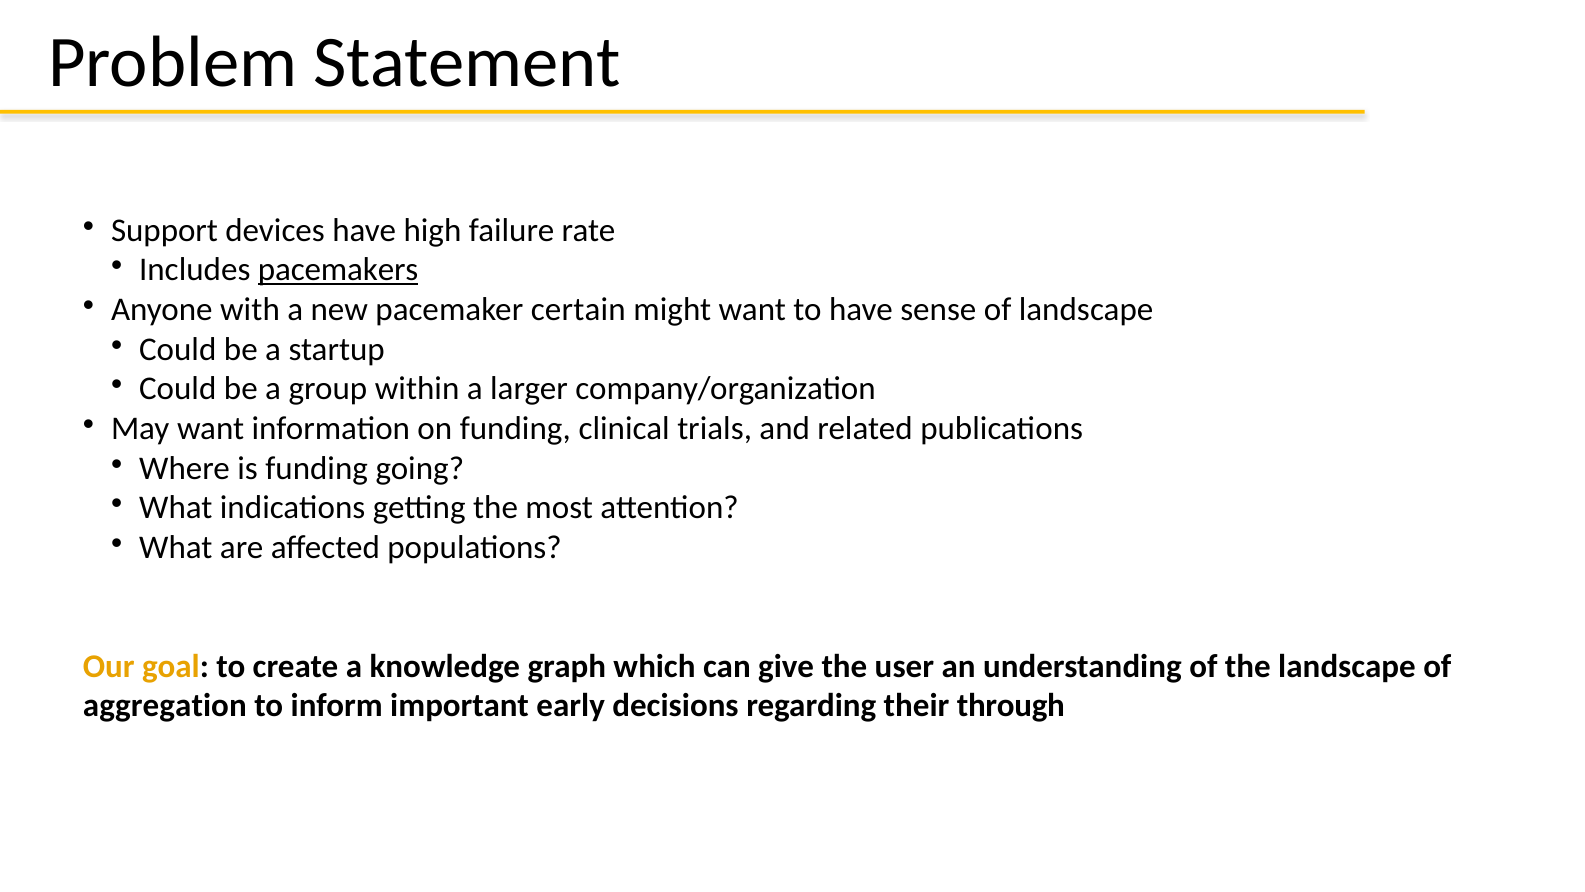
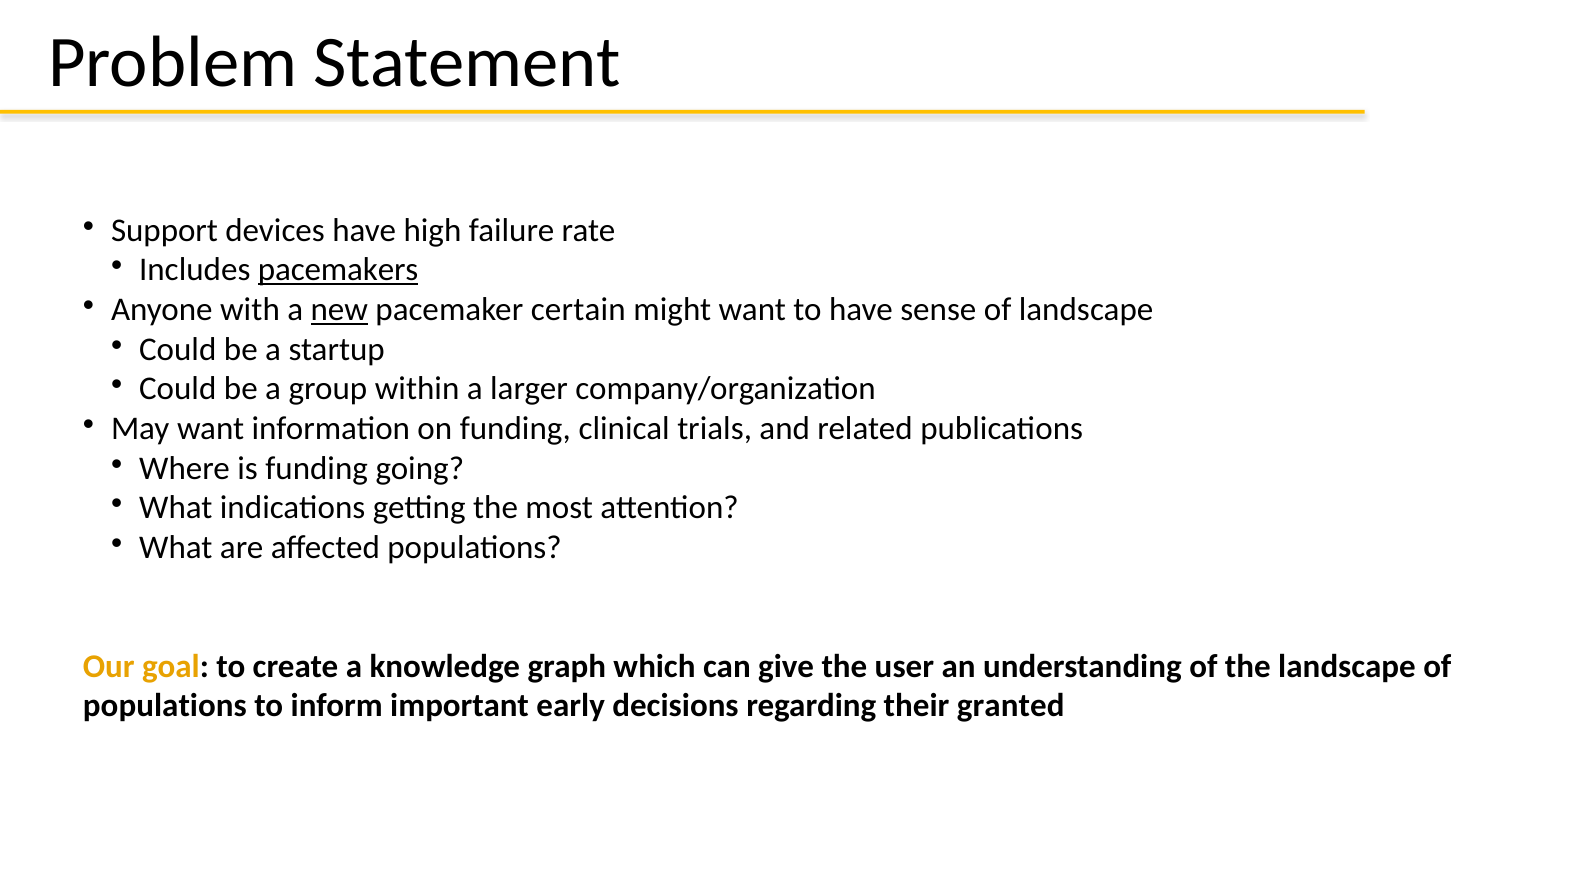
new underline: none -> present (339, 309)
aggregation: aggregation -> populations (165, 706)
through: through -> granted (1011, 706)
